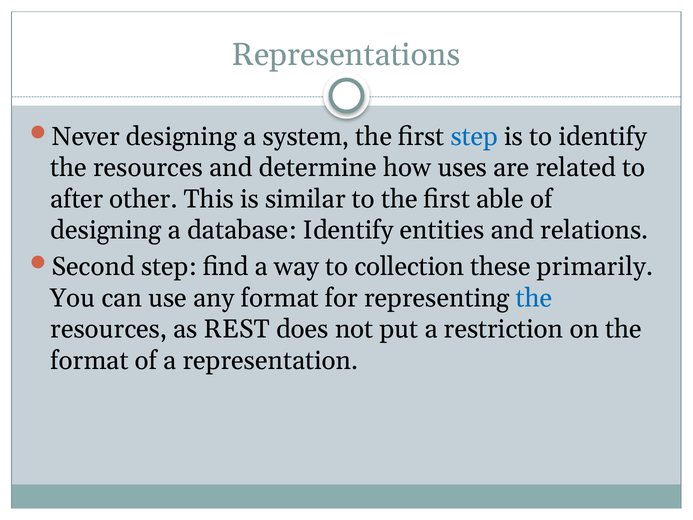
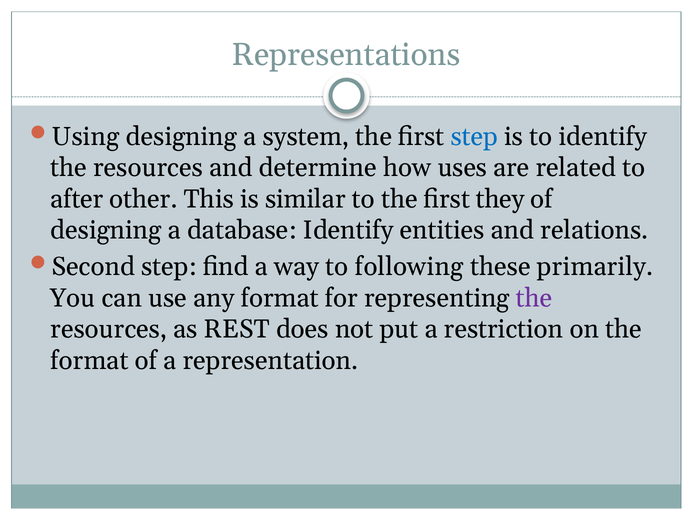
Never: Never -> Using (86, 137)
able: able -> they (500, 199)
collection: collection -> following (409, 267)
the colour: blue -> purple (534, 298)
